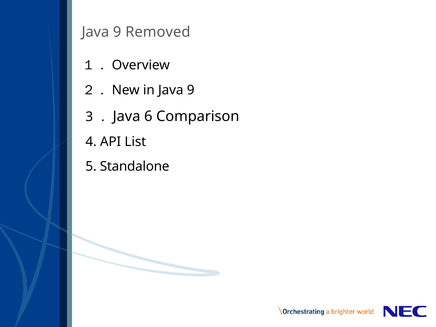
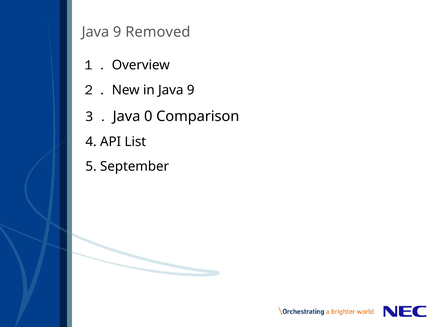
6: 6 -> 0 (148, 116)
Standalone: Standalone -> September (135, 166)
